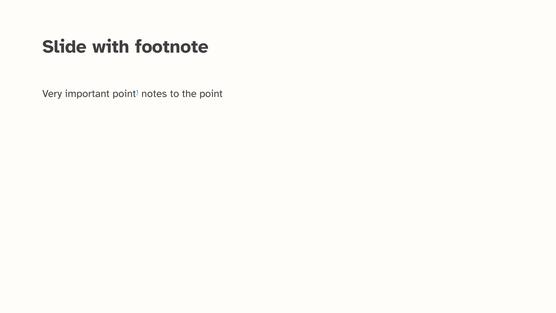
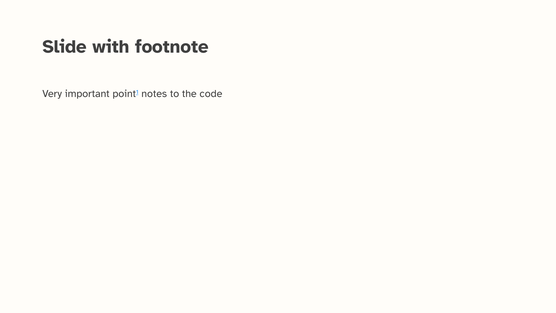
point: point -> code (211, 94)
